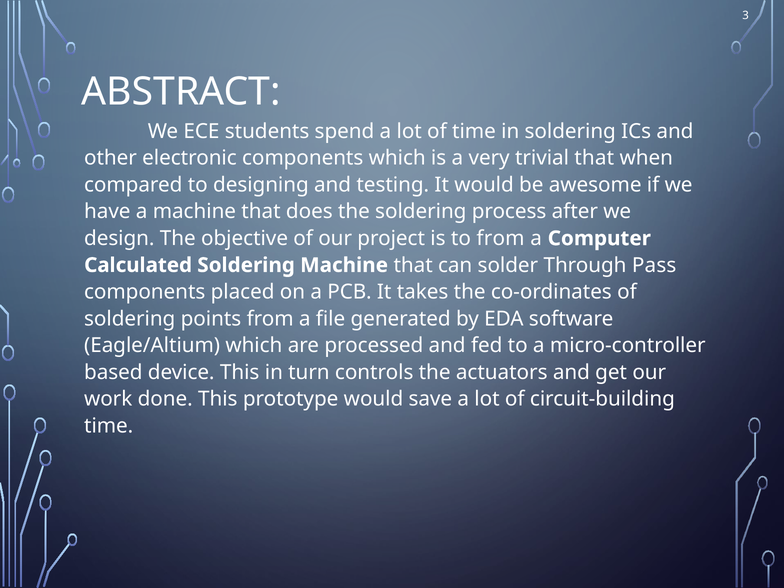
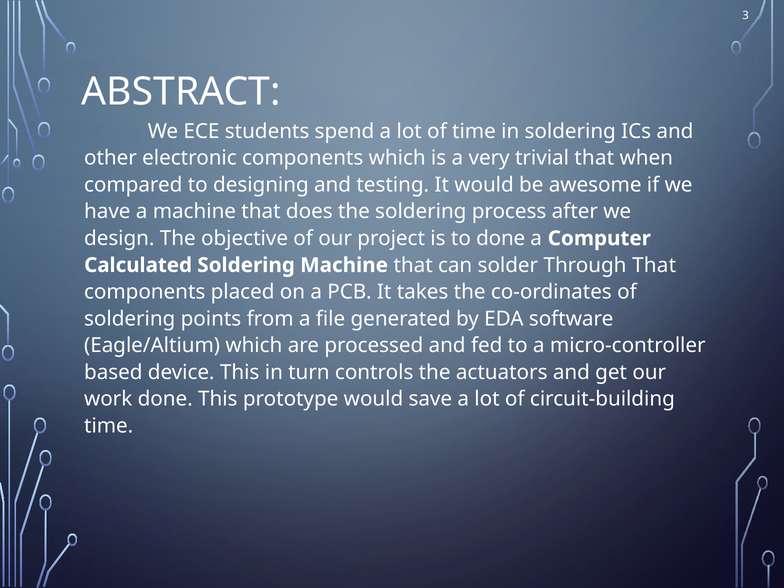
to from: from -> done (501, 238)
Through Pass: Pass -> That (654, 265)
